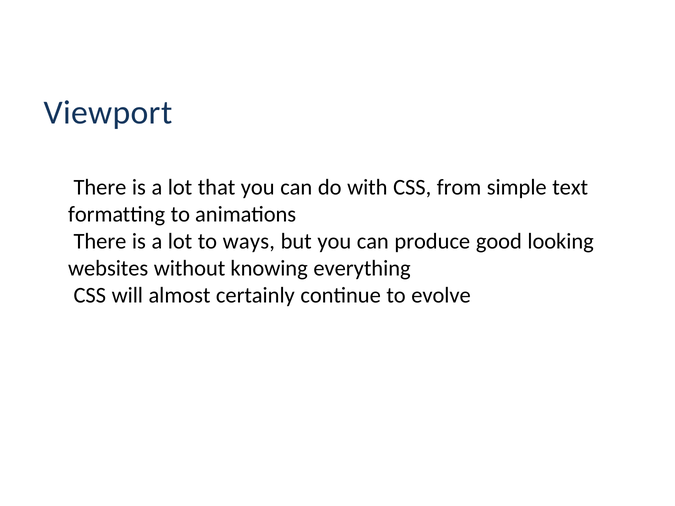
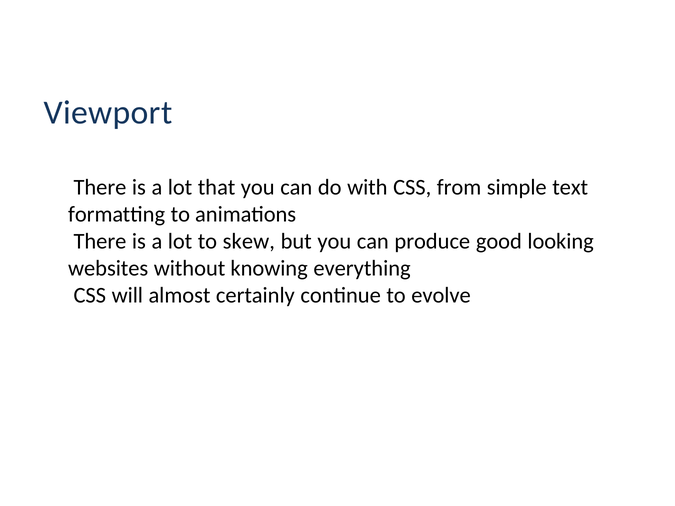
ways: ways -> skew (249, 242)
